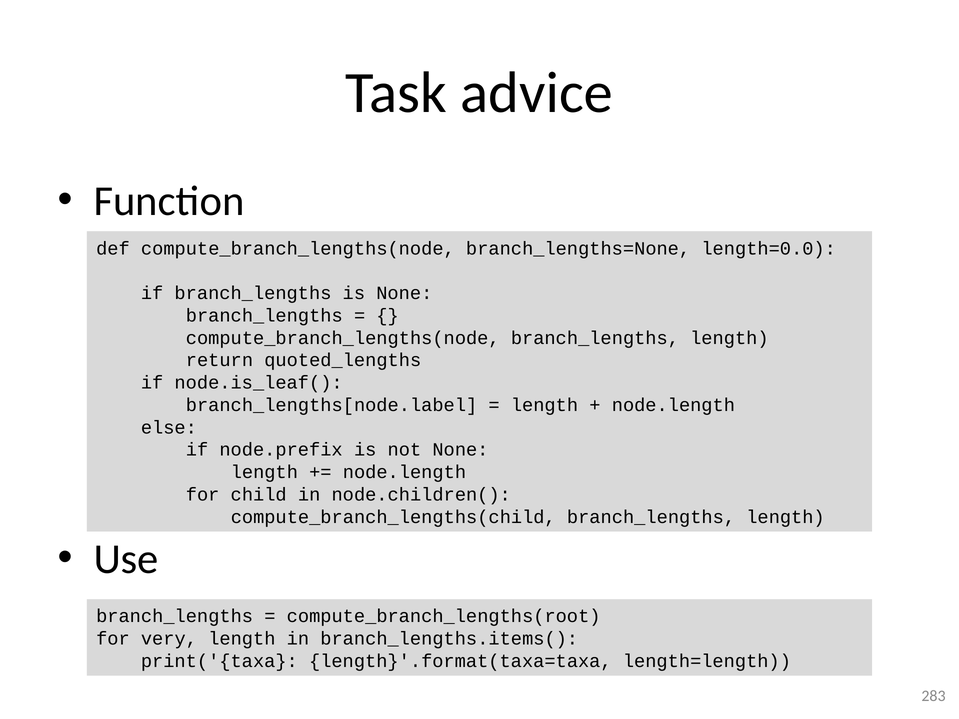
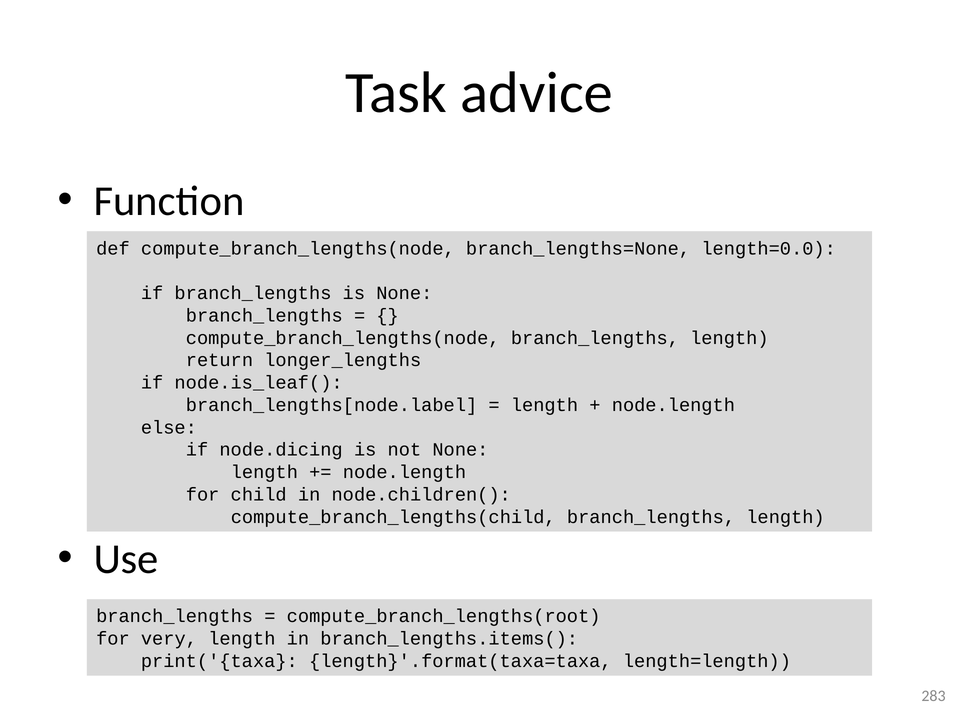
quoted_lengths: quoted_lengths -> longer_lengths (343, 360)
node.prefix: node.prefix -> node.dicing (281, 450)
